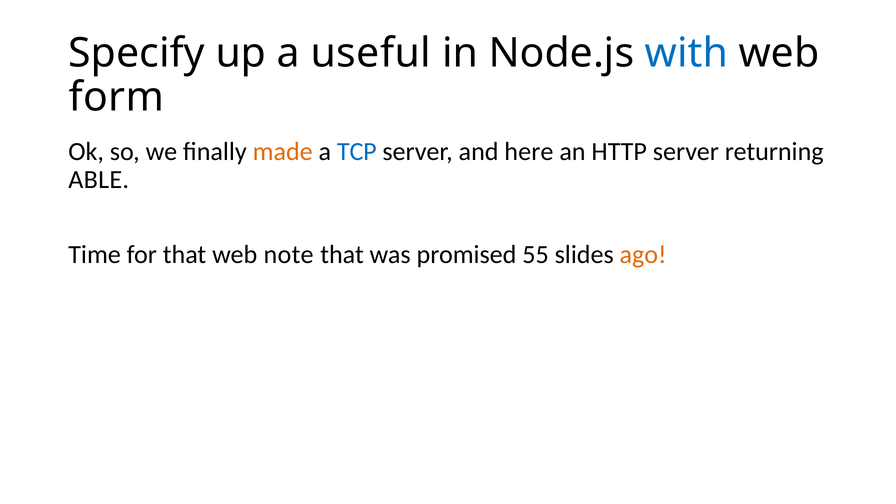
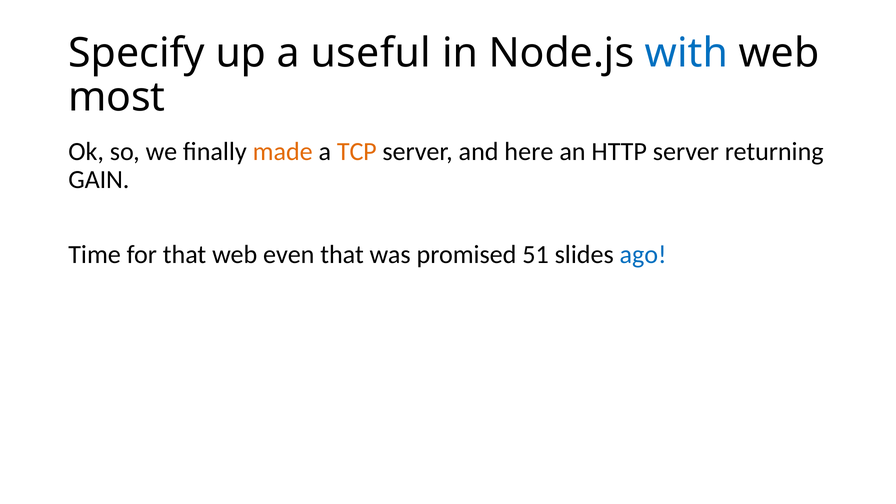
form: form -> most (117, 97)
TCP colour: blue -> orange (357, 151)
ABLE: ABLE -> GAIN (99, 180)
note: note -> even (289, 255)
55: 55 -> 51 (536, 255)
ago colour: orange -> blue (643, 255)
